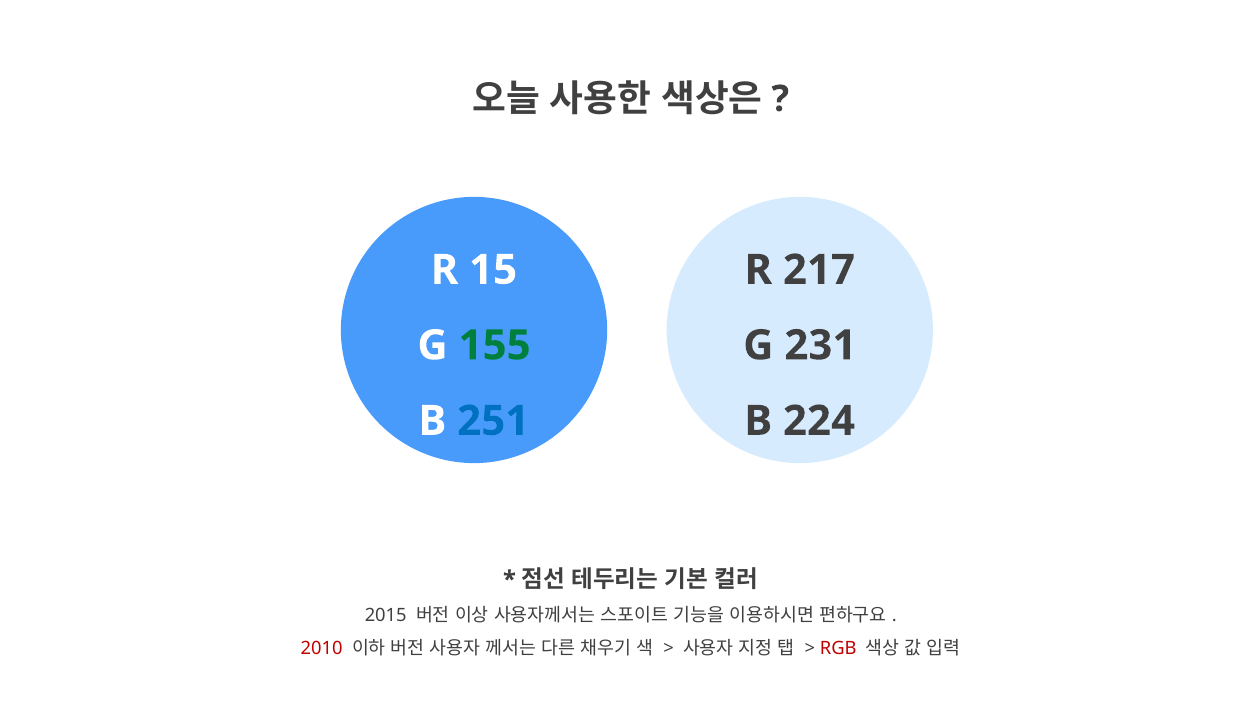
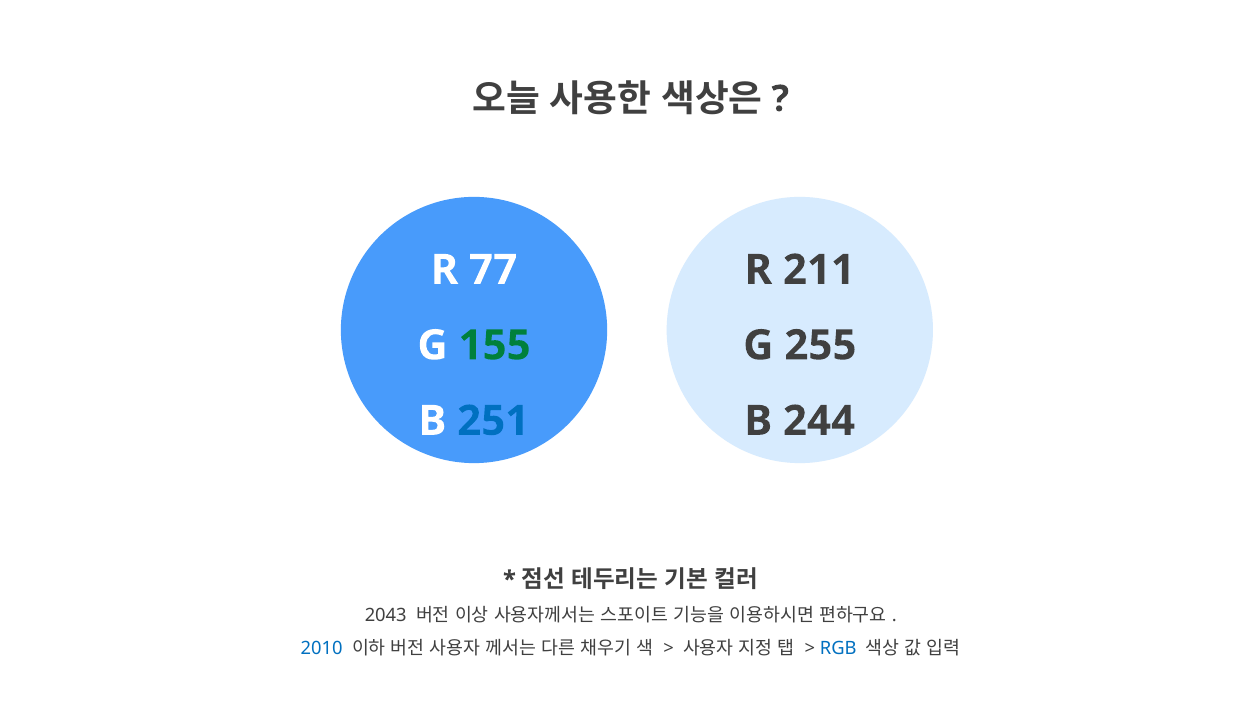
15: 15 -> 77 (493, 270)
217: 217 -> 211 (819, 270)
231: 231 -> 255 (820, 346)
224: 224 -> 244 (819, 421)
2015: 2015 -> 2043 (386, 615)
2010 colour: red -> blue (322, 648)
RGB colour: red -> blue (838, 648)
